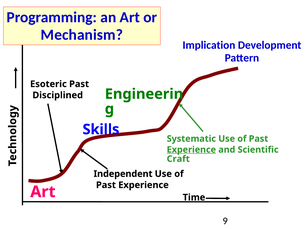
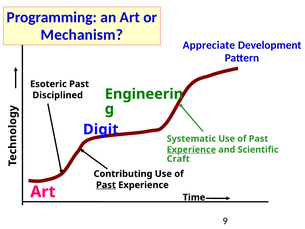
Implication: Implication -> Appreciate (209, 45)
Skills: Skills -> Digit (101, 129)
Independent: Independent -> Contributing (123, 174)
Past underline: none -> present (106, 185)
